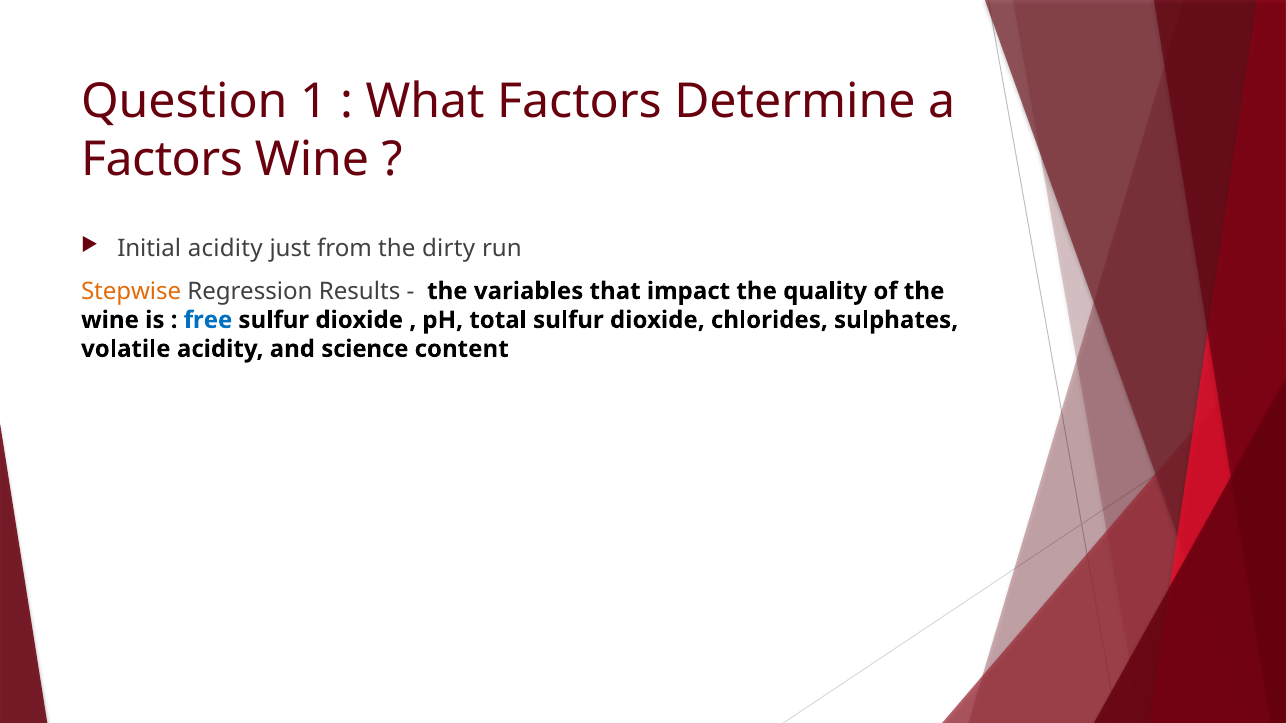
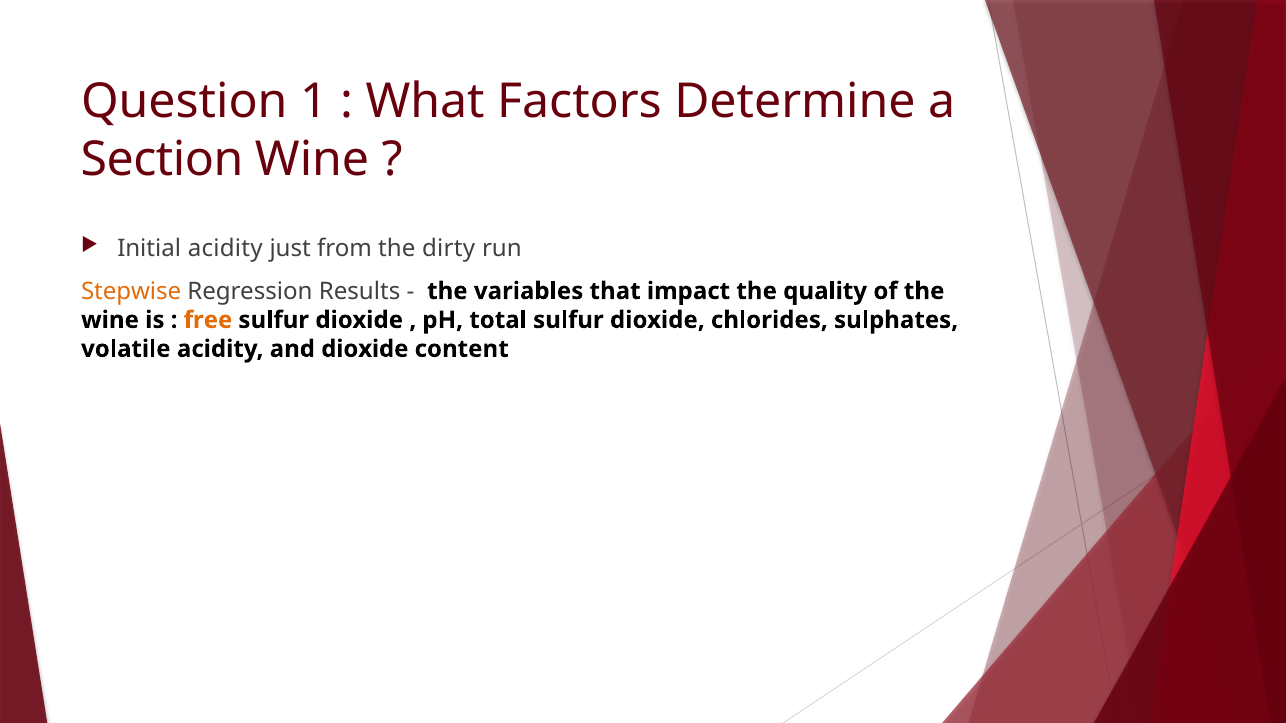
Factors: Factors -> Section (162, 159)
free colour: blue -> orange (208, 320)
and science: science -> dioxide (365, 349)
